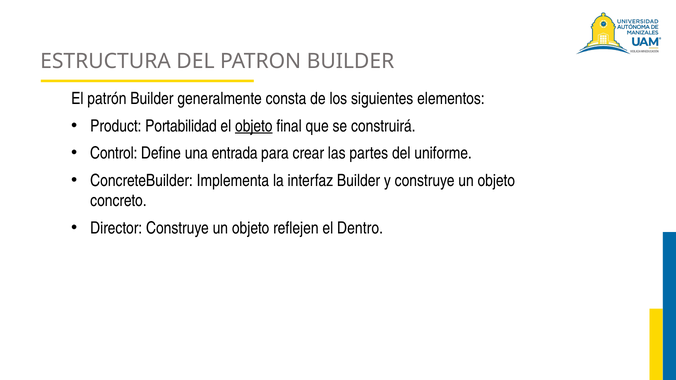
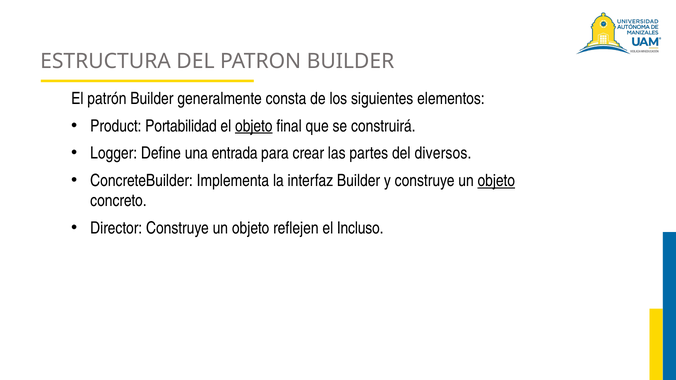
Control: Control -> Logger (114, 153)
uniforme: uniforme -> diversos (443, 153)
objeto underline: none -> present (496, 181)
Dentro: Dentro -> Incluso (360, 228)
